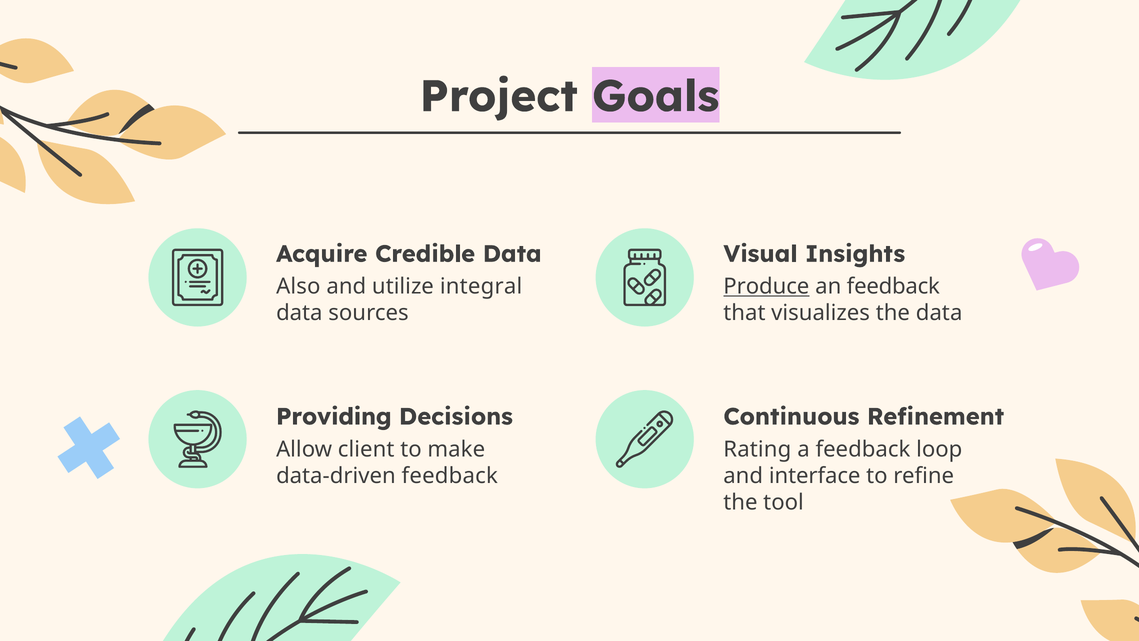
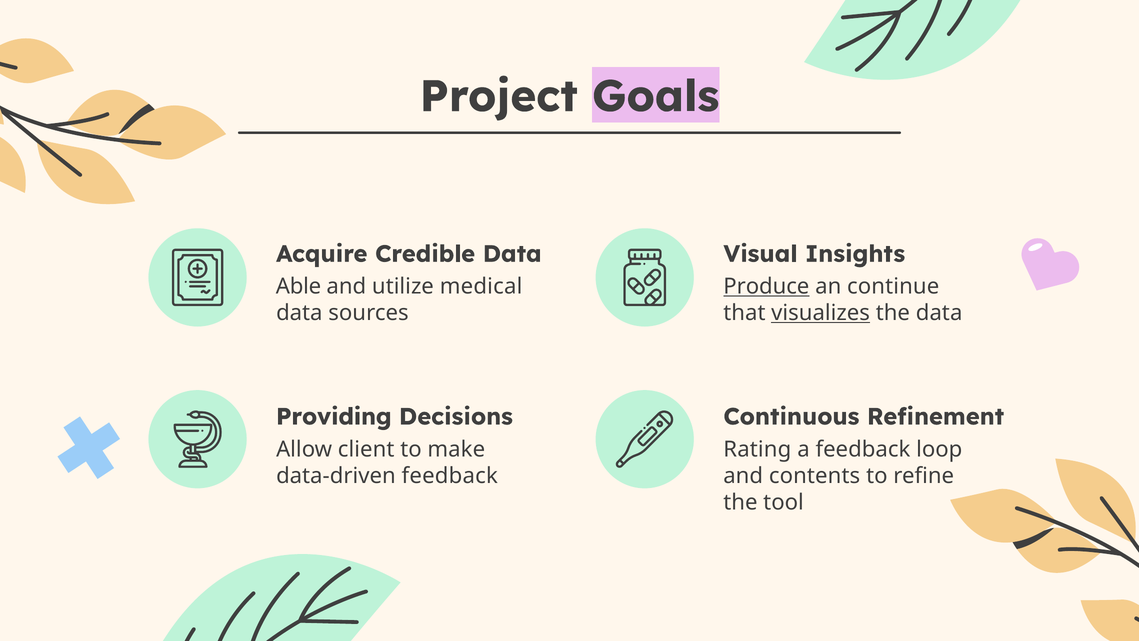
Also: Also -> Able (299, 286)
integral: integral -> medical (481, 286)
an feedback: feedback -> continue (893, 286)
visualizes underline: none -> present (821, 313)
interface: interface -> contents (815, 476)
